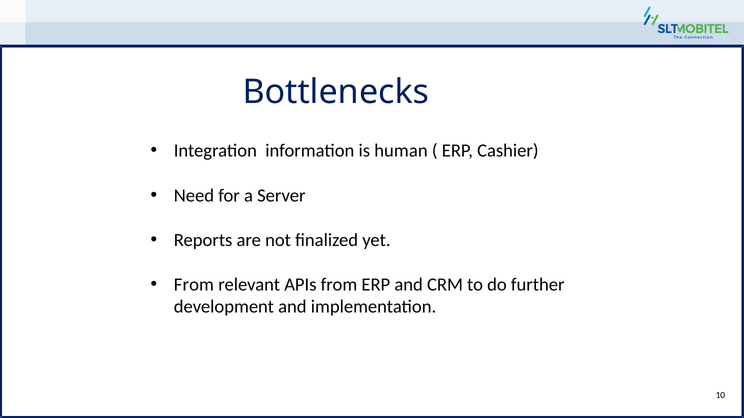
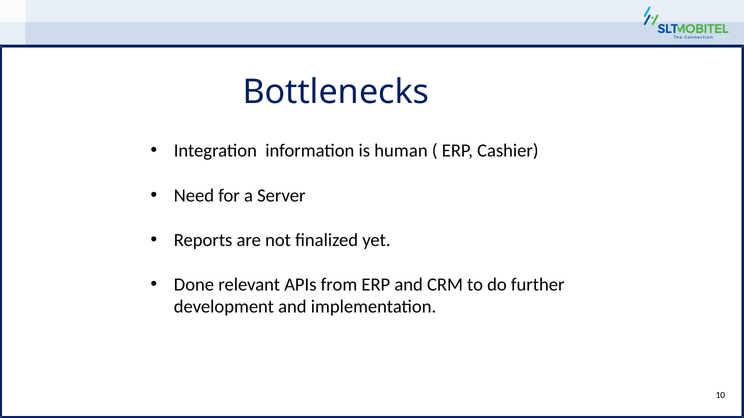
From: From -> Done (194, 285)
